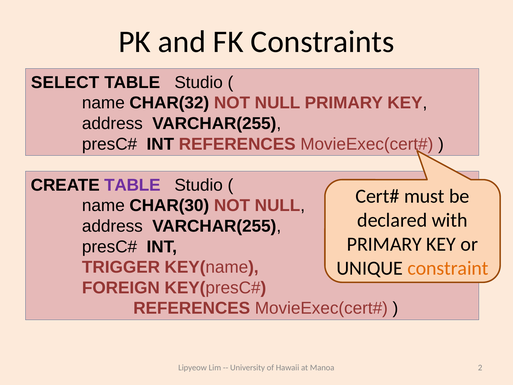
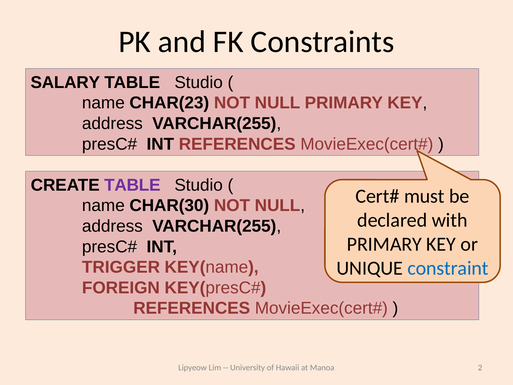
SELECT: SELECT -> SALARY (65, 82)
CHAR(32: CHAR(32 -> CHAR(23 (169, 103)
constraint colour: orange -> blue (448, 268)
